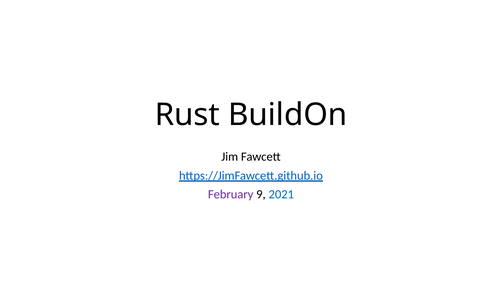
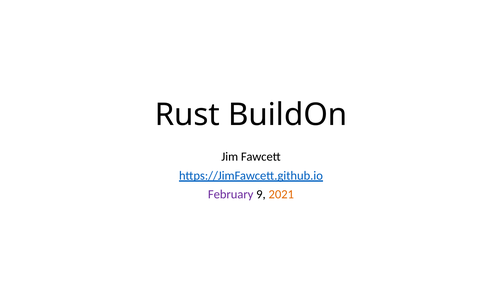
2021 colour: blue -> orange (281, 195)
